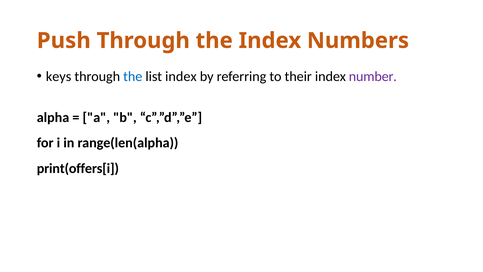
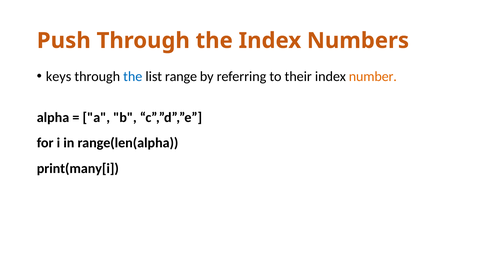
list index: index -> range (181, 76)
number colour: purple -> orange (373, 76)
print(offers[i: print(offers[i -> print(many[i (78, 168)
